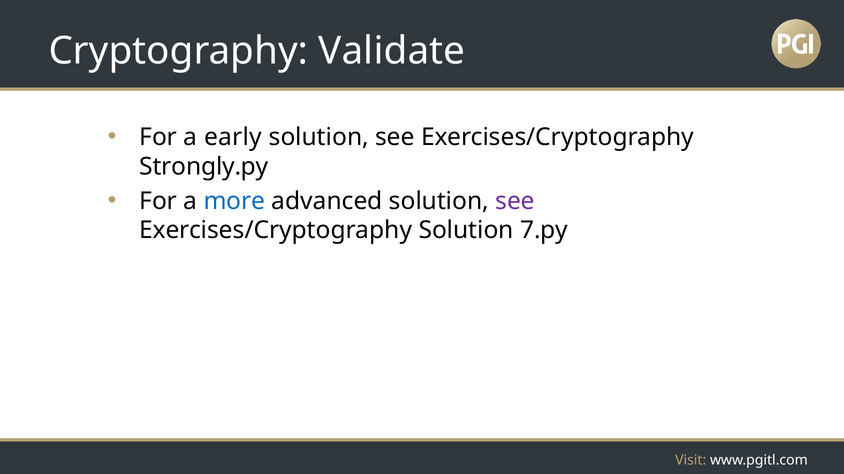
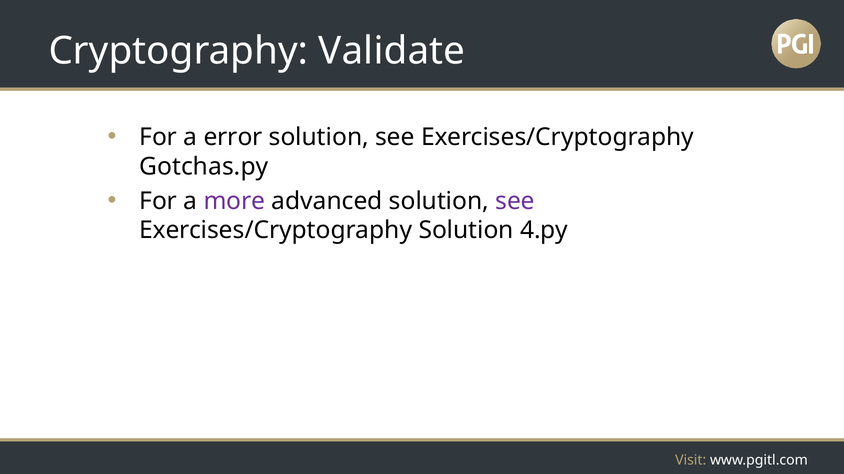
early: early -> error (233, 137)
Strongly.py: Strongly.py -> Gotchas.py (204, 167)
more colour: blue -> purple (234, 201)
7.py: 7.py -> 4.py (544, 231)
